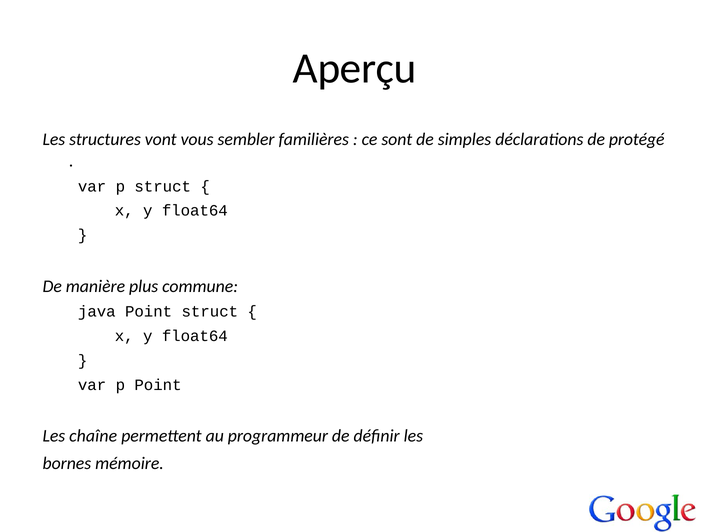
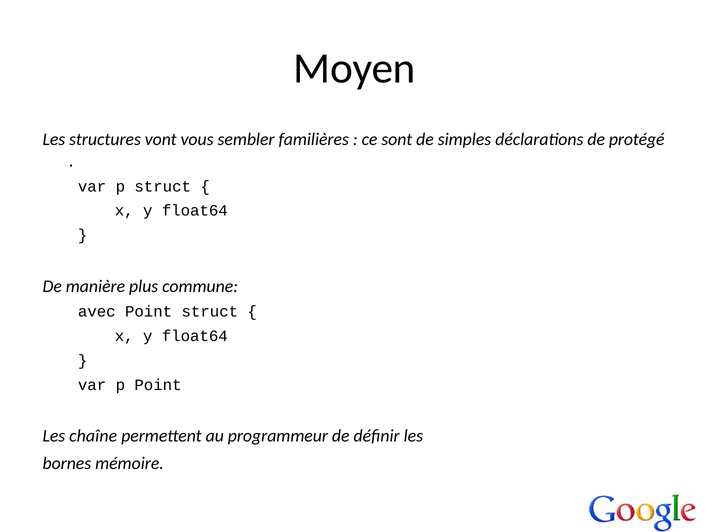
Aperçu: Aperçu -> Moyen (355, 69)
java: java -> avec (97, 312)
